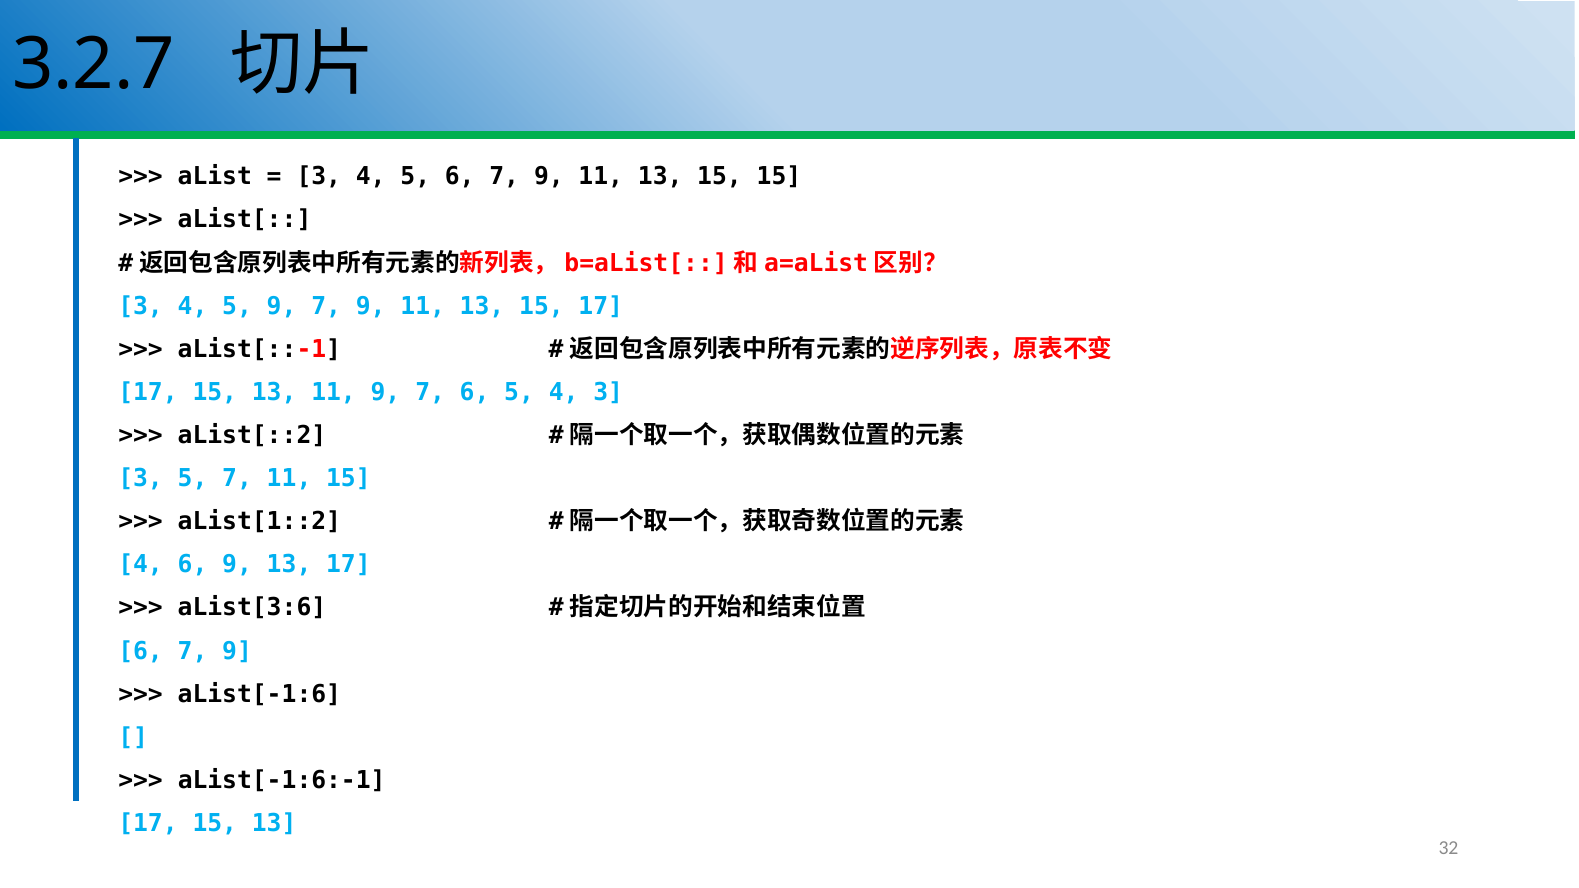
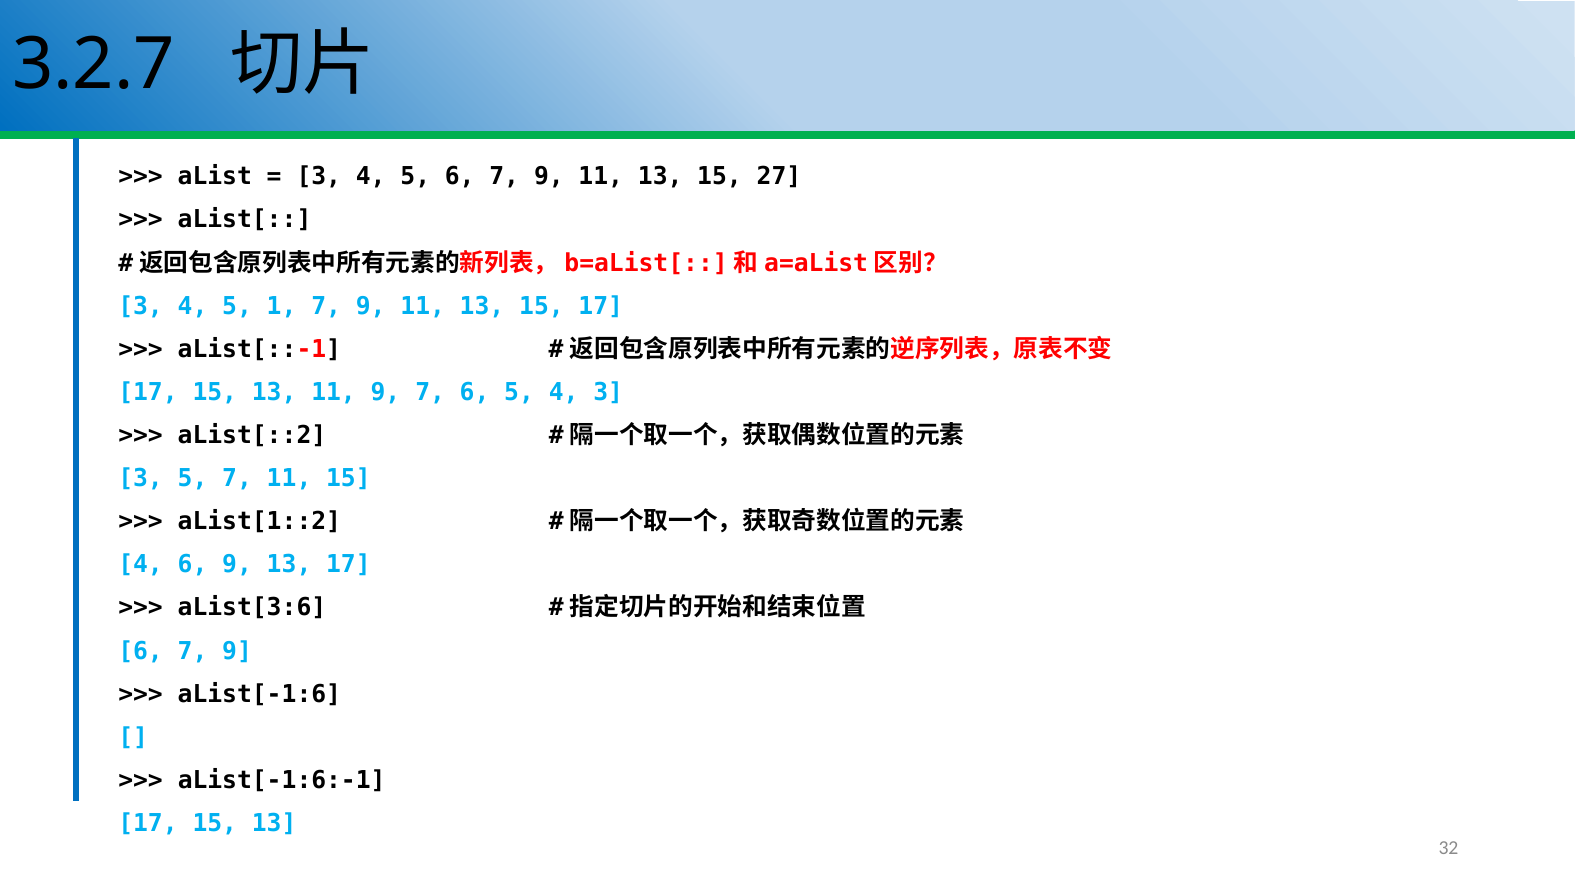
15 15: 15 -> 27 (779, 177)
5 9: 9 -> 1 (282, 306)
